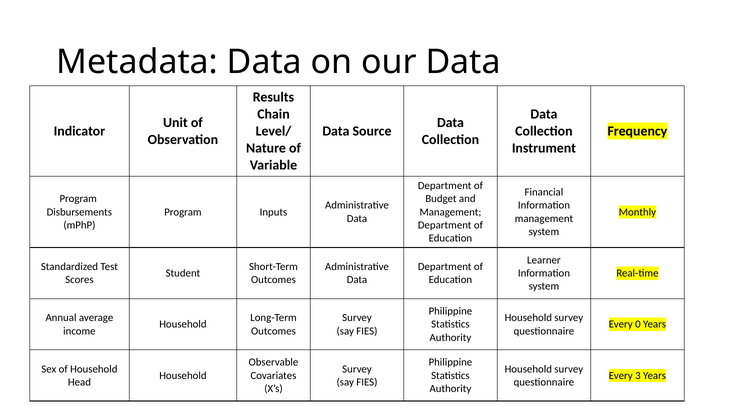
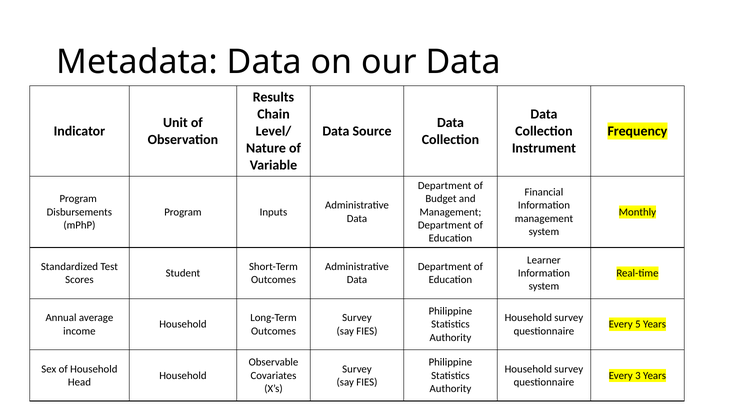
0: 0 -> 5 (638, 324)
